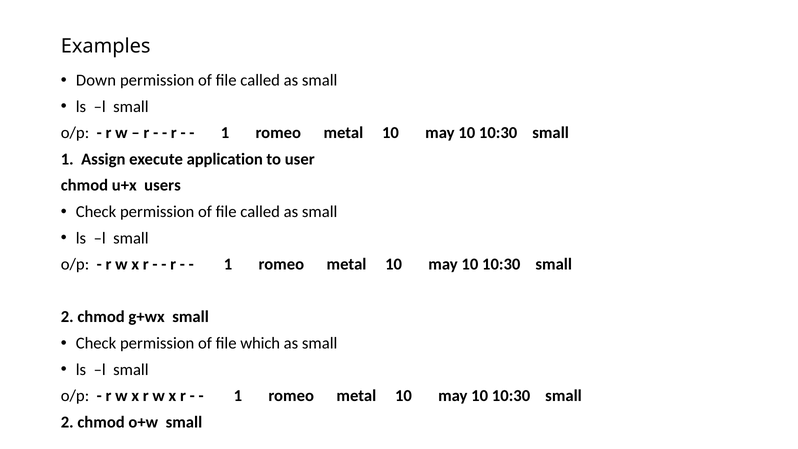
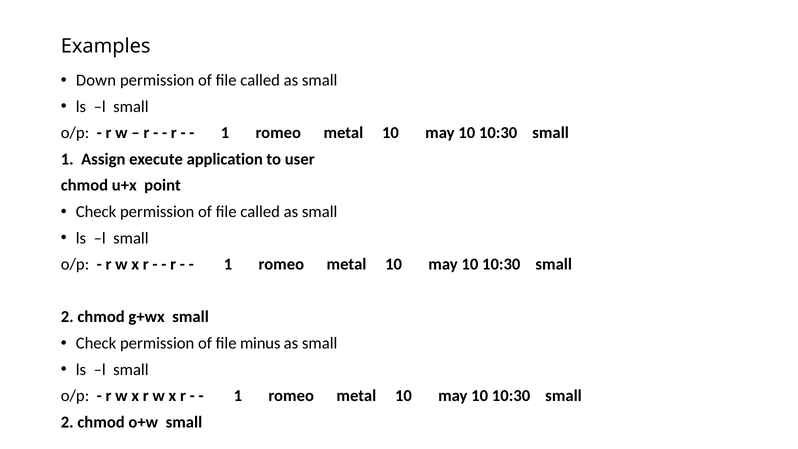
users: users -> point (163, 185)
which: which -> minus (260, 343)
